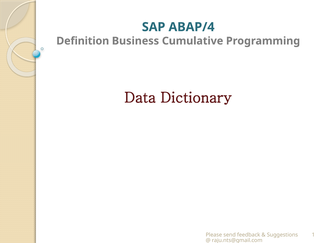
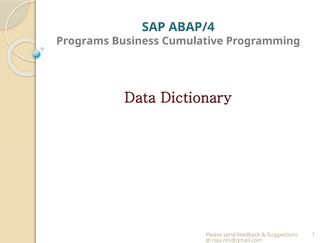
Definition: Definition -> Programs (83, 41)
